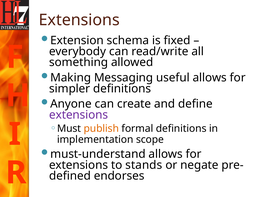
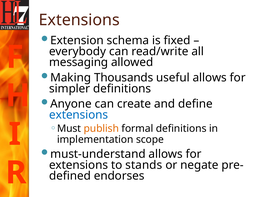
something: something -> messaging (79, 62)
Messaging: Messaging -> Thousands (124, 77)
extensions colour: purple -> blue (79, 115)
